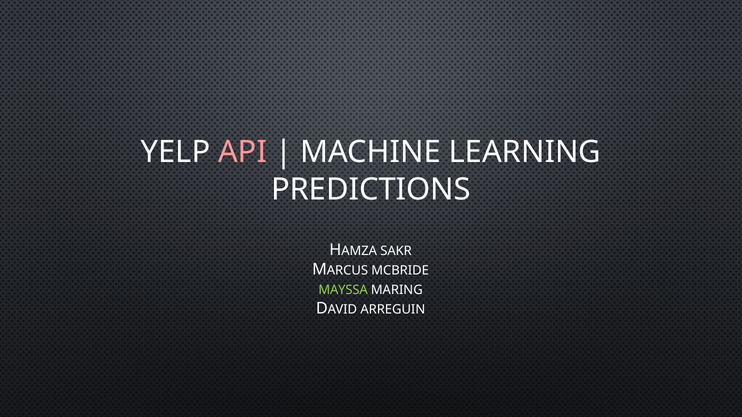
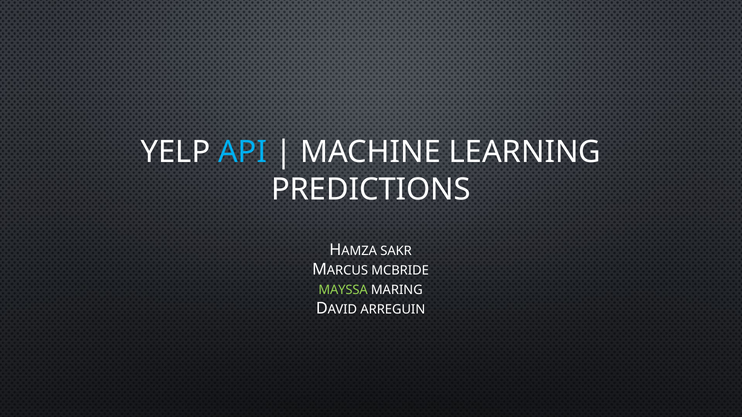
API colour: pink -> light blue (243, 152)
